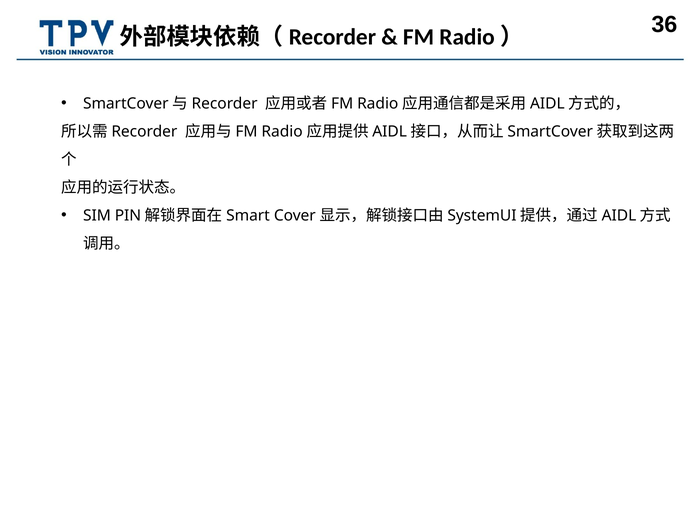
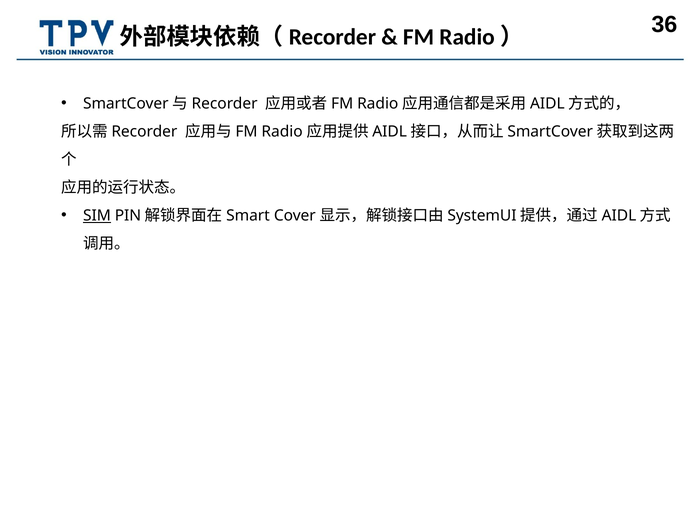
SIM underline: none -> present (97, 216)
